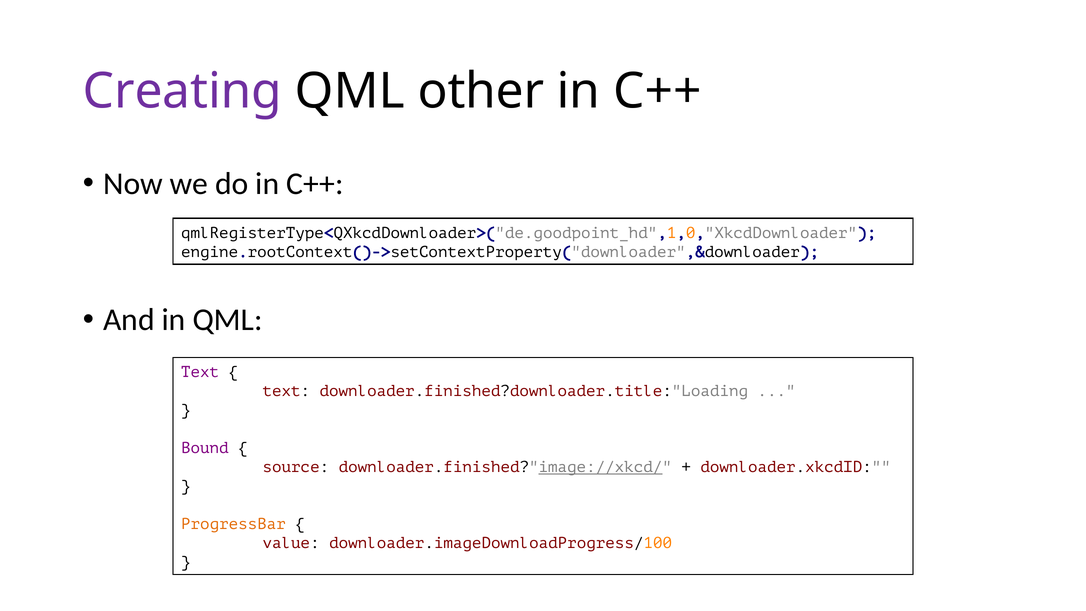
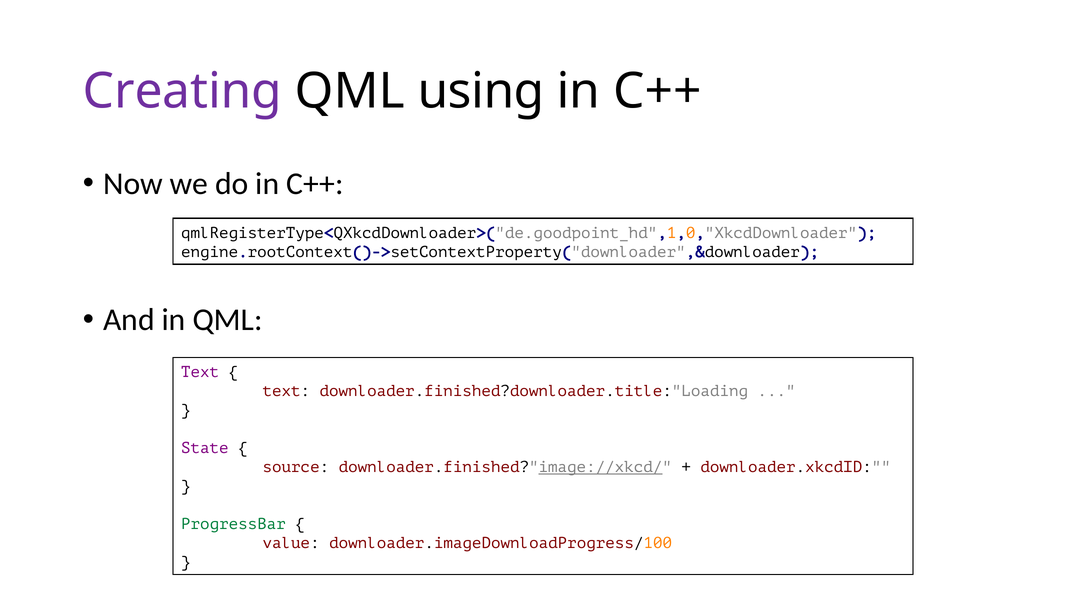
other: other -> using (481, 91)
Bound: Bound -> State (205, 448)
ProgressBar colour: orange -> green (233, 524)
